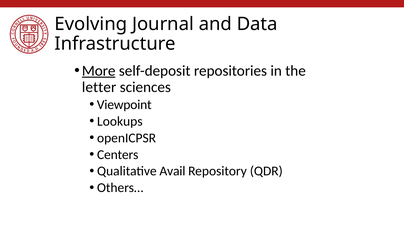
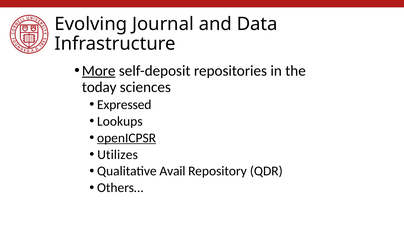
letter: letter -> today (99, 87)
Viewpoint: Viewpoint -> Expressed (124, 105)
openICPSR underline: none -> present (127, 138)
Centers: Centers -> Utilizes (118, 155)
